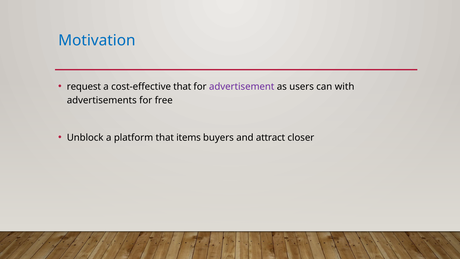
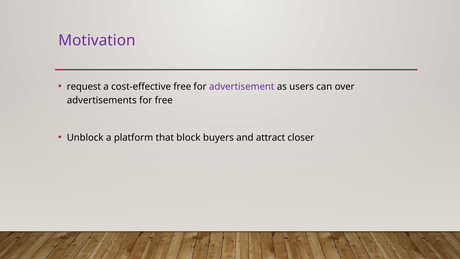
Motivation colour: blue -> purple (97, 40)
cost-effective that: that -> free (182, 86)
with: with -> over (345, 86)
items: items -> block (188, 137)
